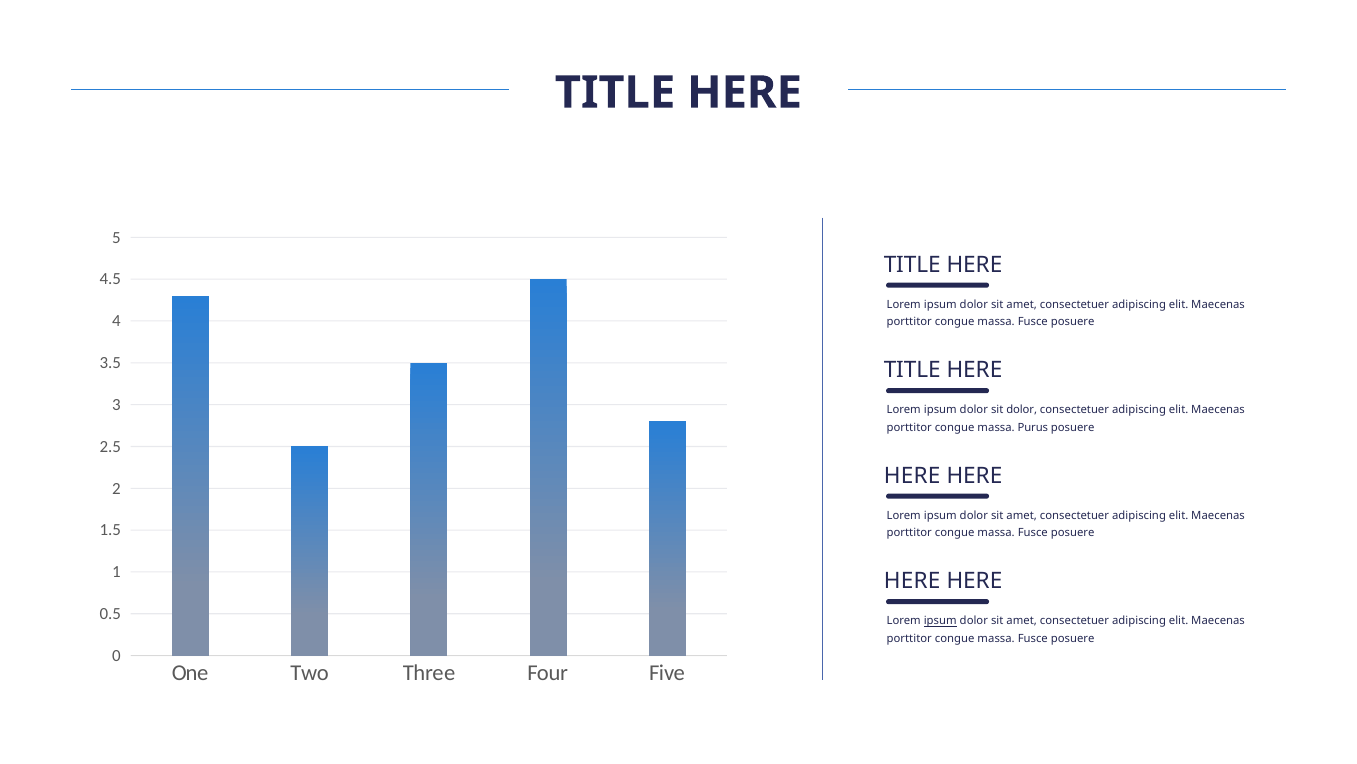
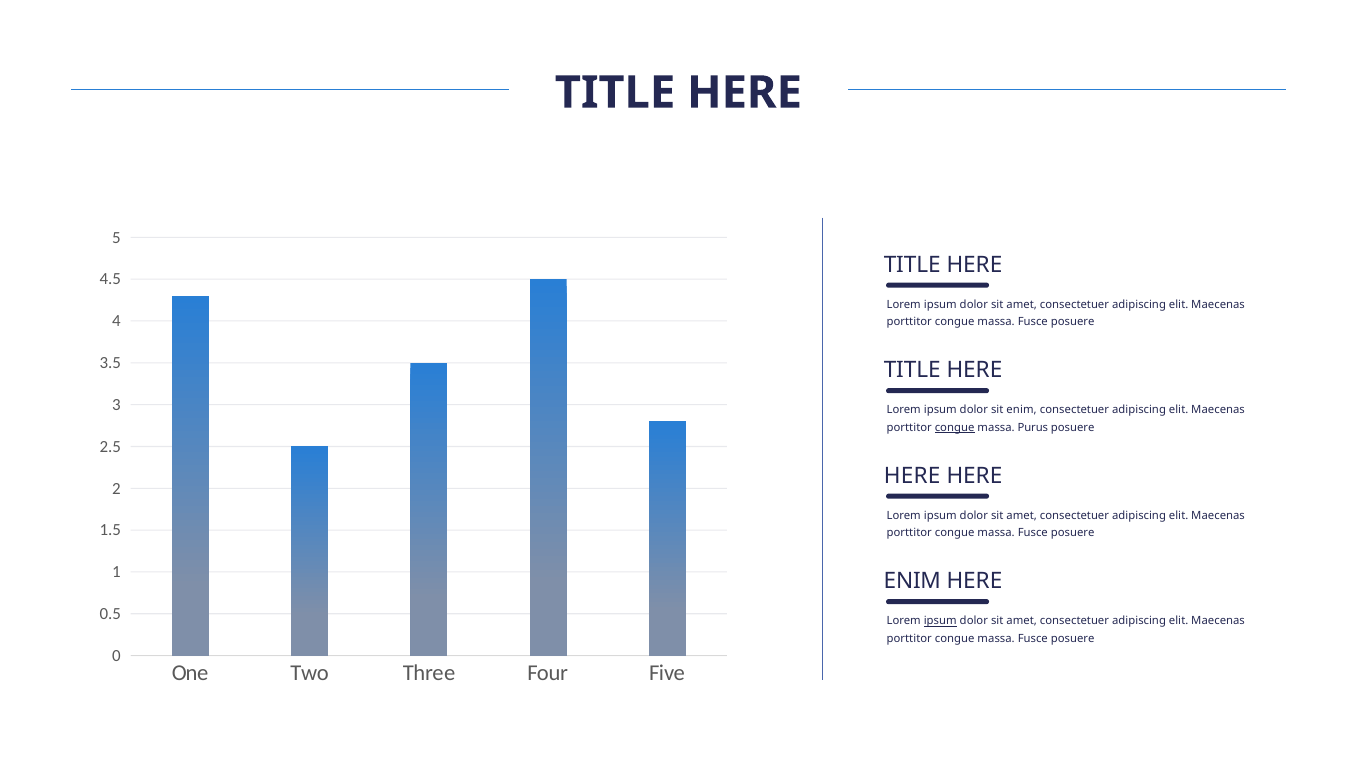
sit dolor: dolor -> enim (1022, 410)
congue underline: none -> present (955, 427)
HERE: HERE -> ENIM (912, 581)
